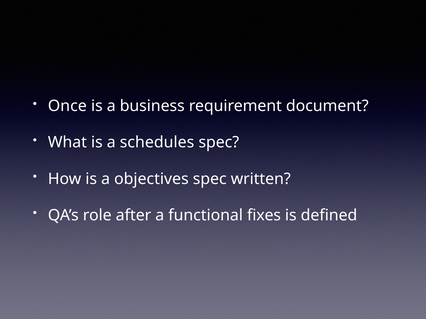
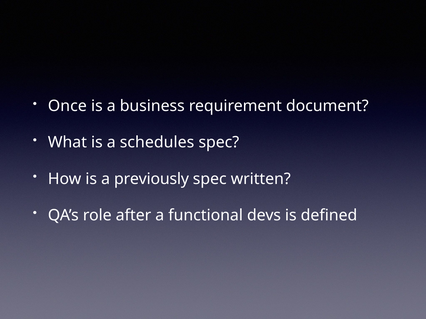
objectives: objectives -> previously (151, 179)
fixes: fixes -> devs (264, 216)
